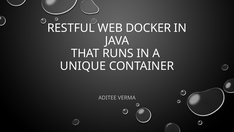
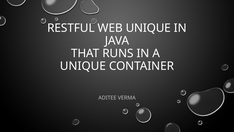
WEB DOCKER: DOCKER -> UNIQUE (148, 28)
